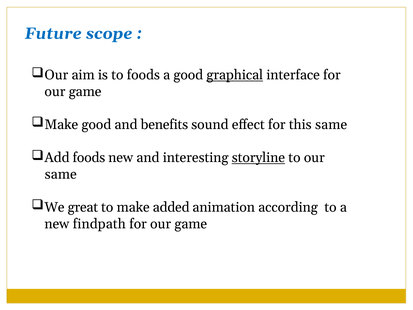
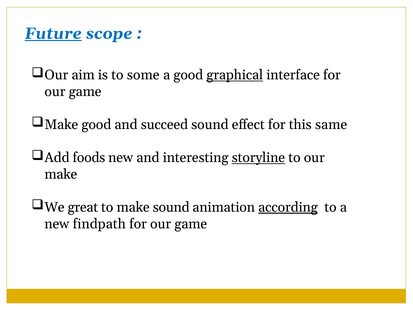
Future underline: none -> present (53, 33)
to foods: foods -> some (143, 75)
benefits: benefits -> succeed (164, 125)
same: same -> make (61, 174)
make added: added -> sound (171, 207)
according underline: none -> present (288, 207)
